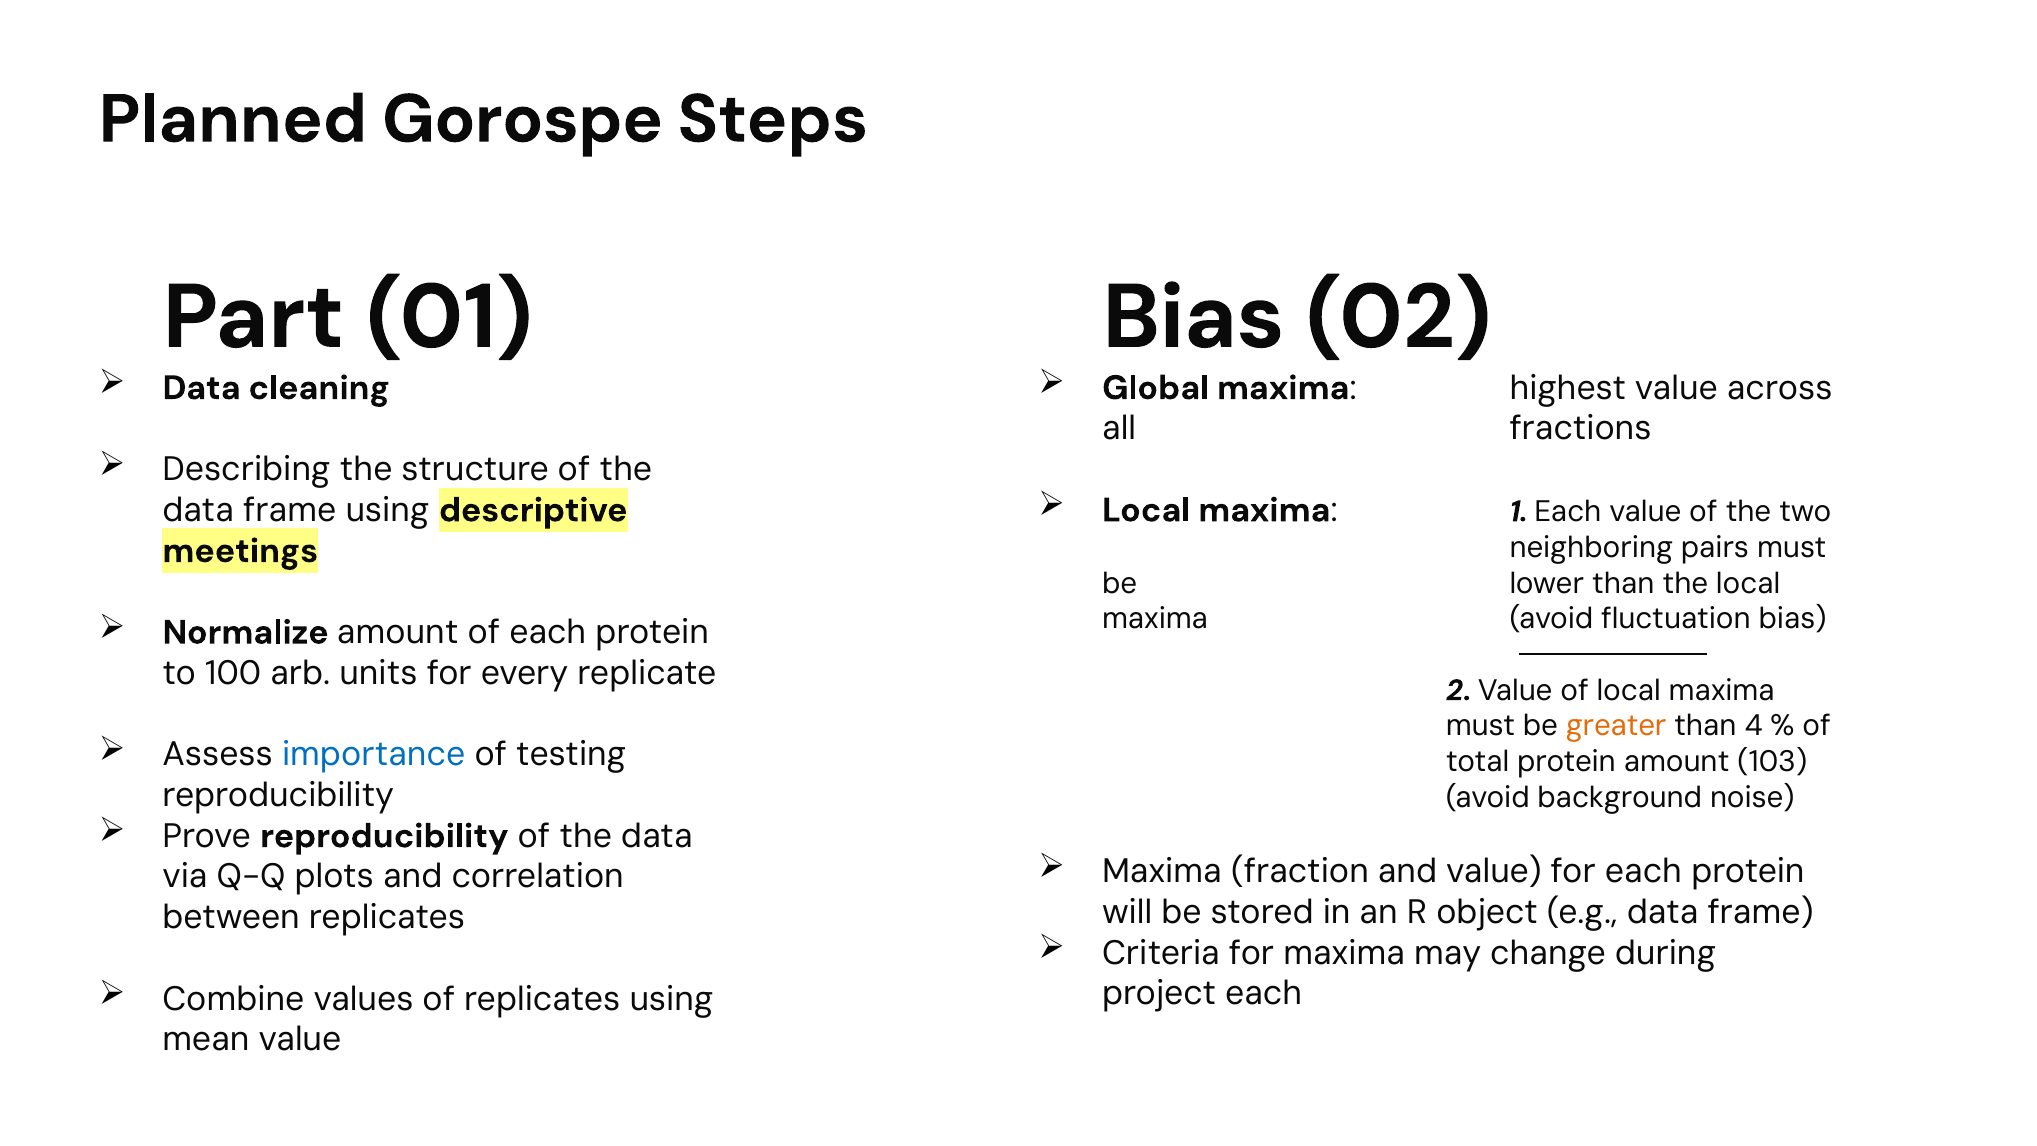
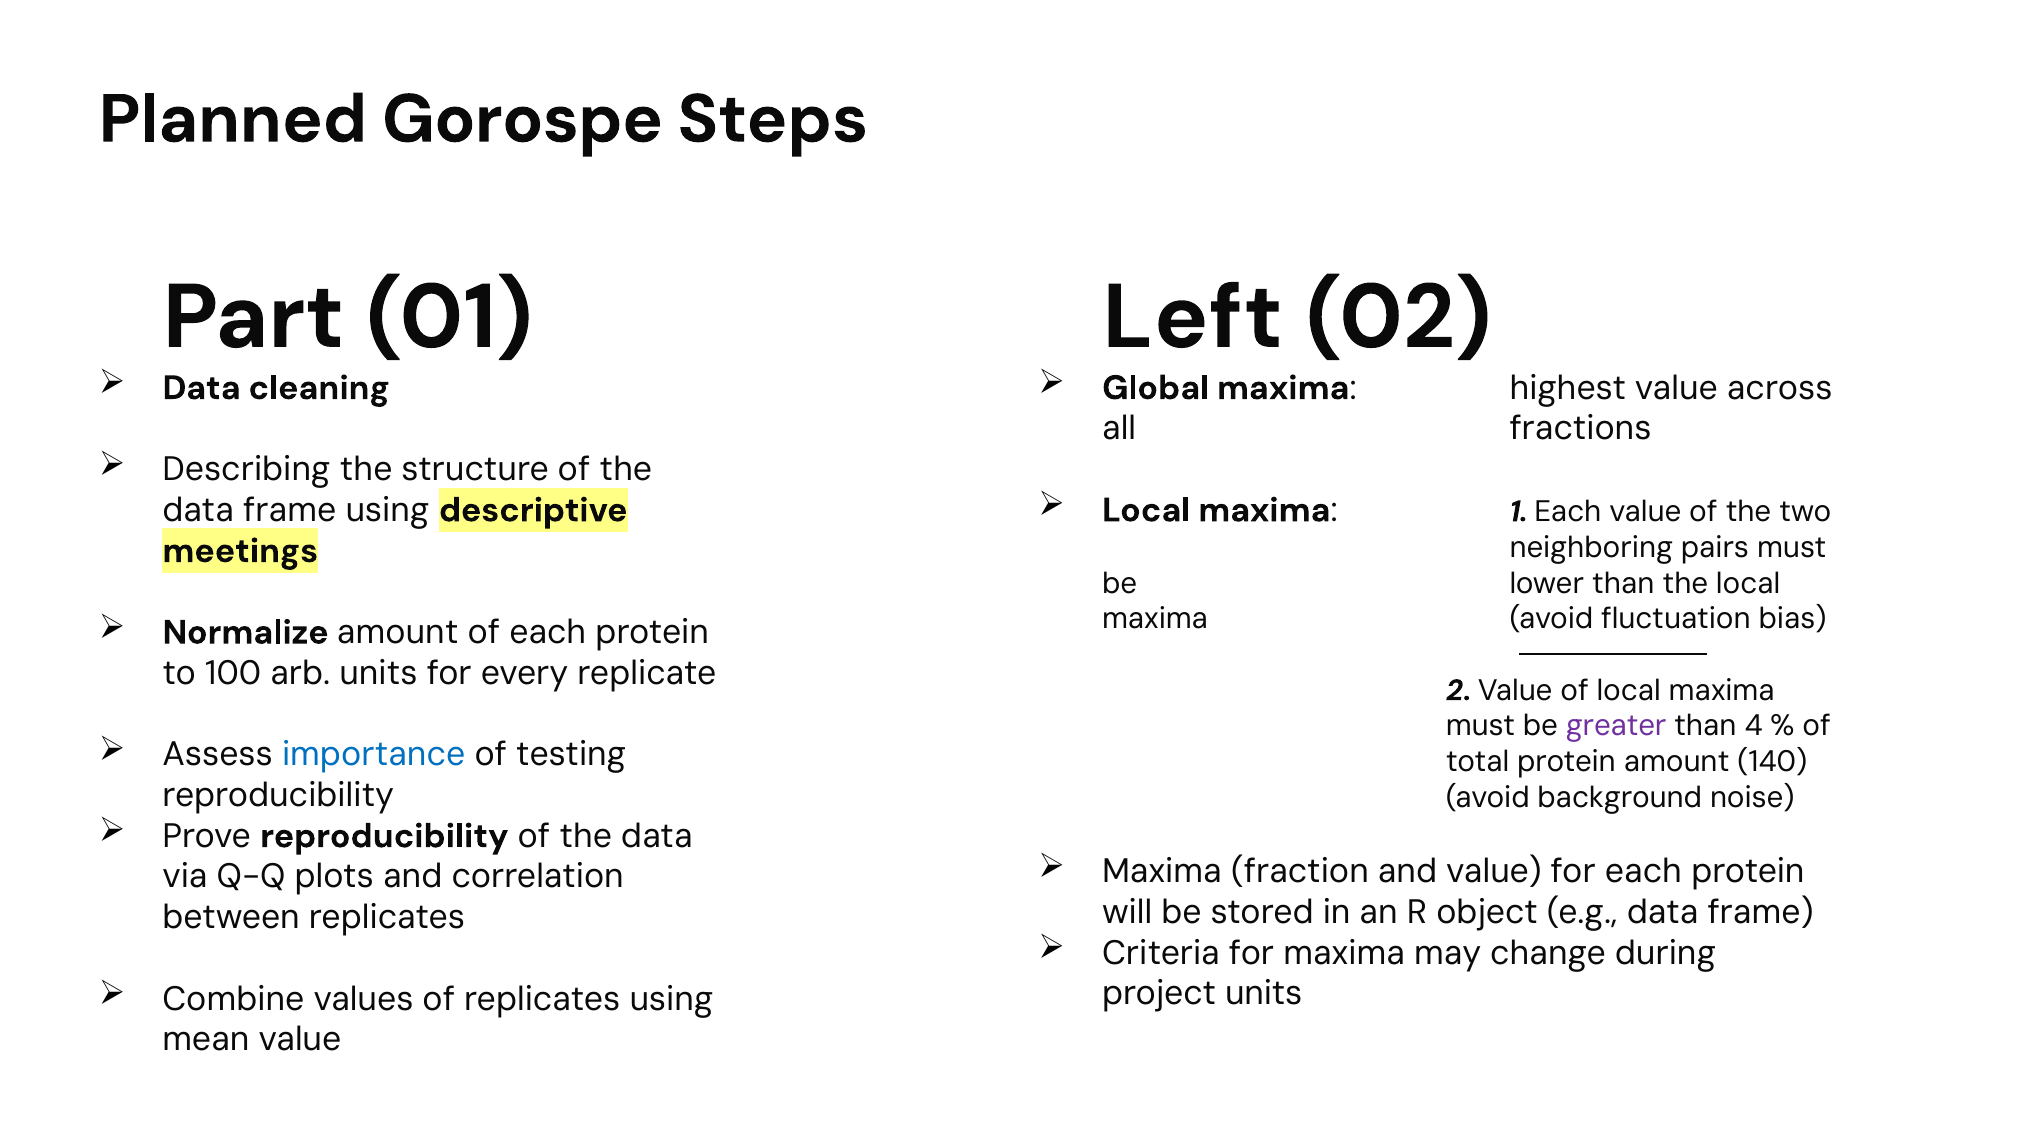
Bias: Bias -> Left (1193, 317)
greater colour: orange -> purple (1616, 726)
103: 103 -> 140 (1772, 762)
project each: each -> units (1264, 993)
